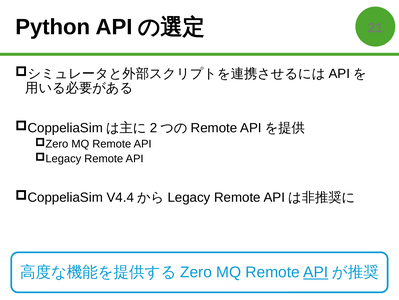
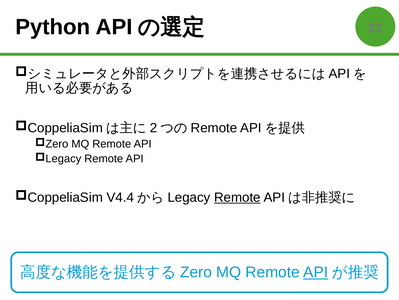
Remote underline: none -> present (237, 197)
